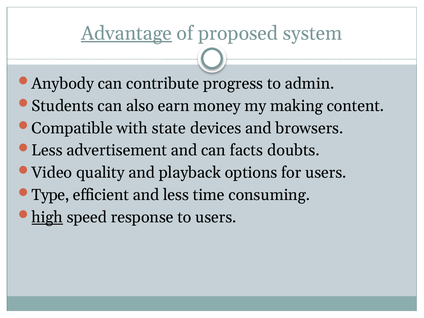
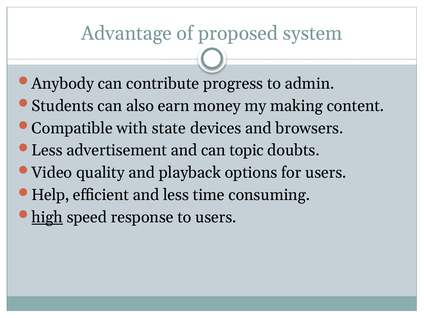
Advantage underline: present -> none (127, 33)
facts: facts -> topic (247, 150)
Type: Type -> Help (50, 195)
